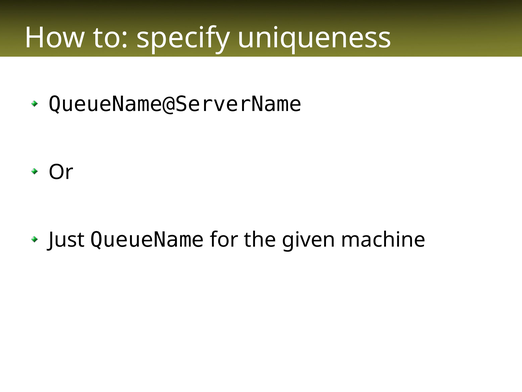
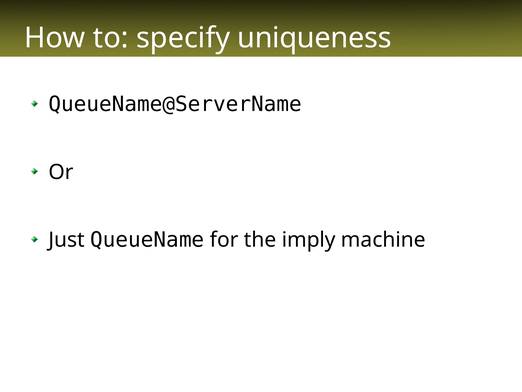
given: given -> imply (309, 240)
